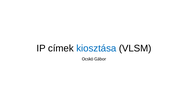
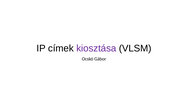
kiosztása colour: blue -> purple (96, 48)
